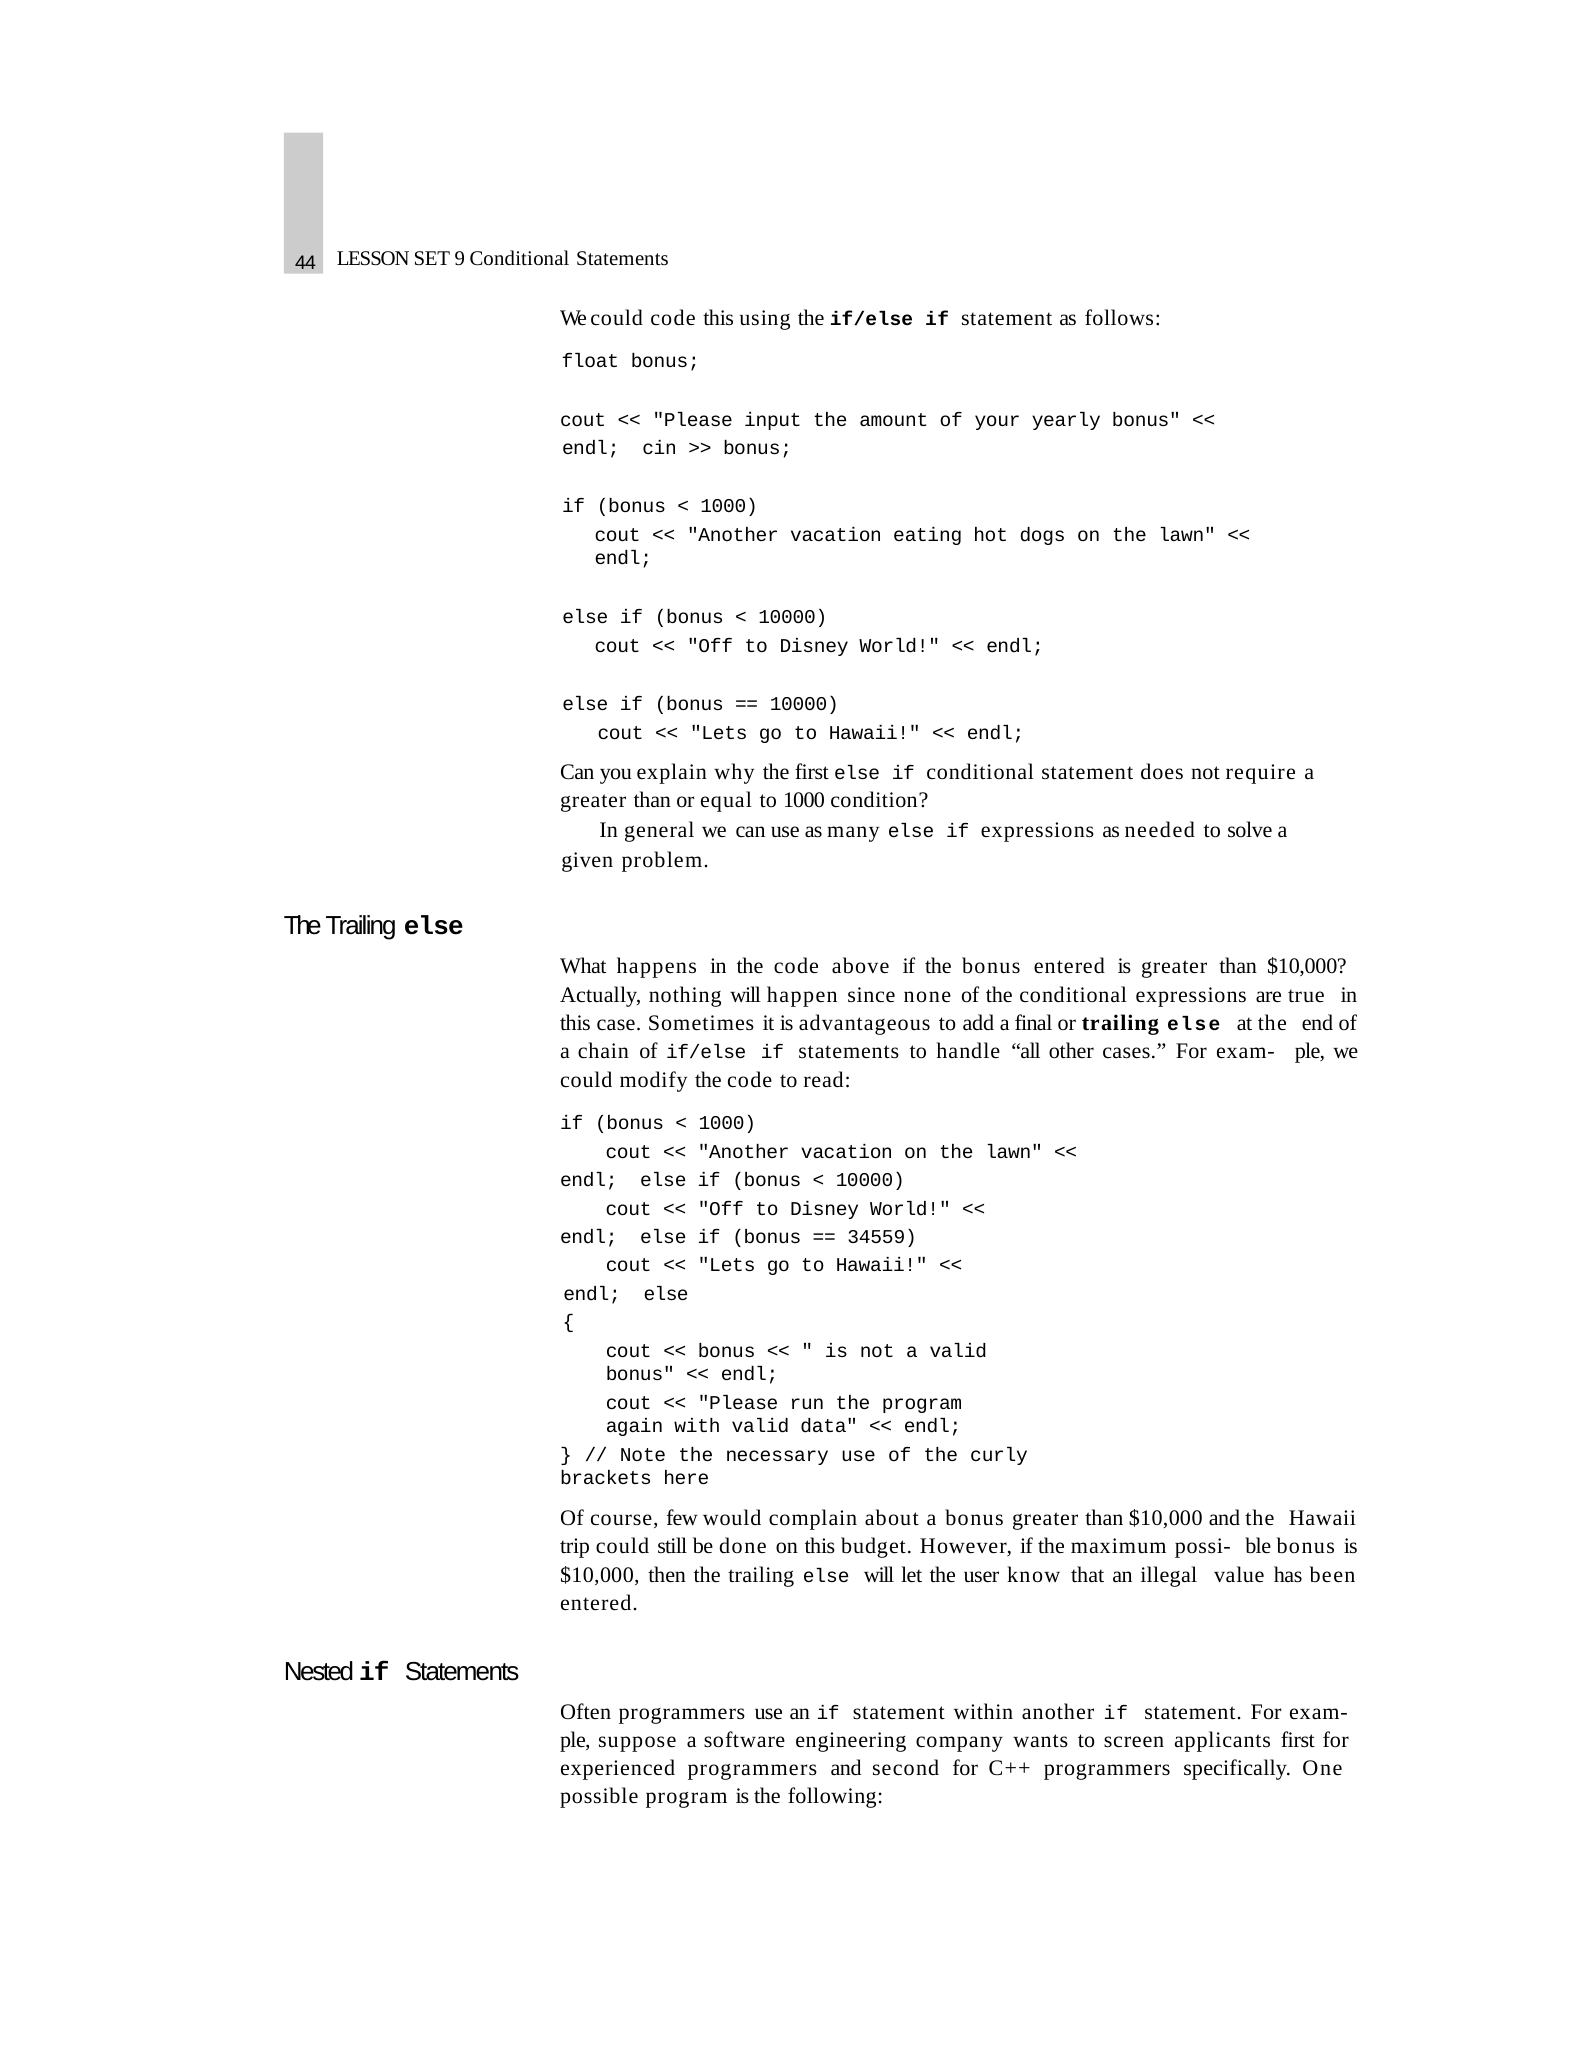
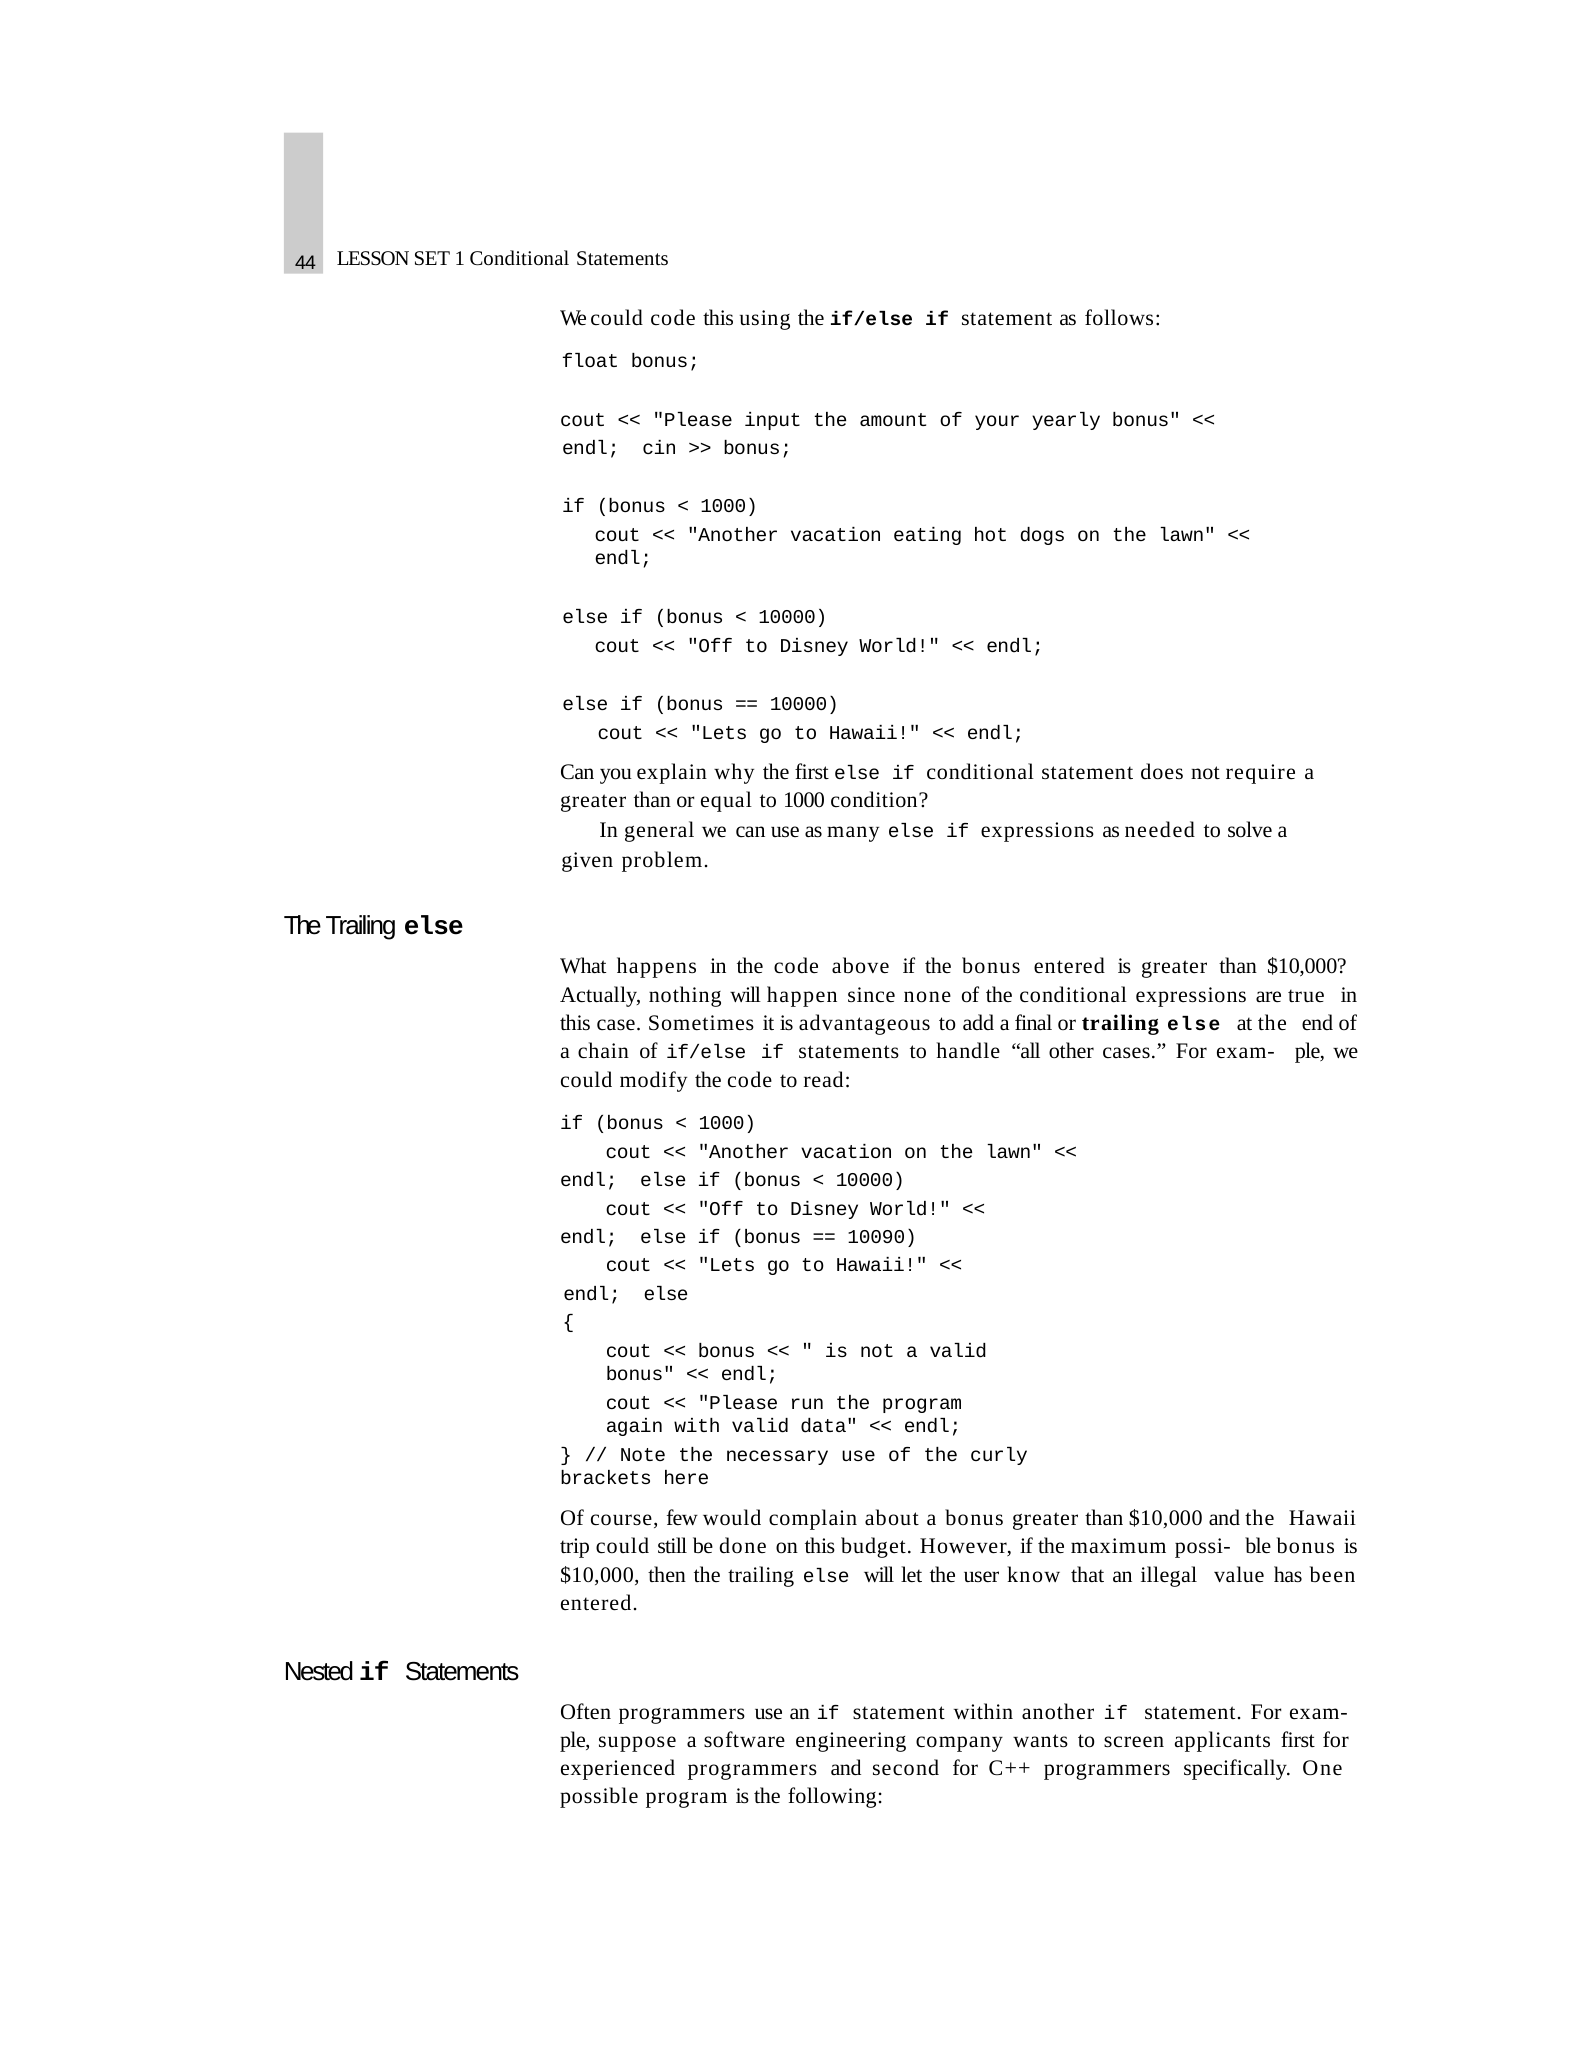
9: 9 -> 1 (460, 259)
34559: 34559 -> 10090 (882, 1237)
